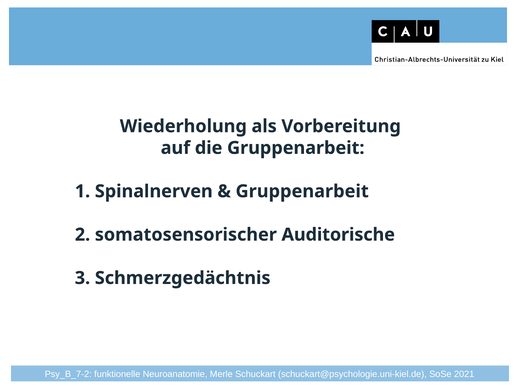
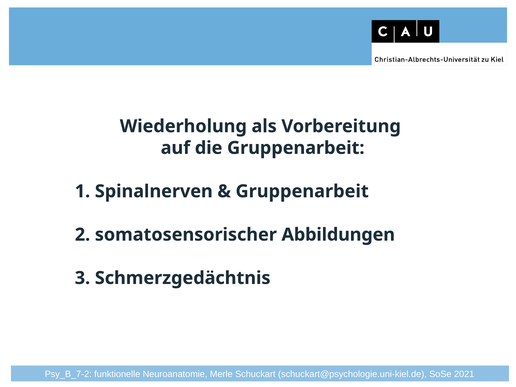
Auditorische: Auditorische -> Abbildungen (338, 235)
